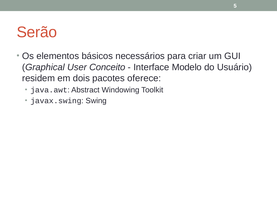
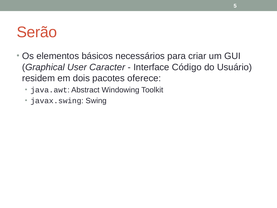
Conceito: Conceito -> Caracter (107, 67)
Modelo: Modelo -> Código (187, 67)
